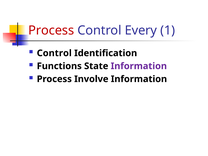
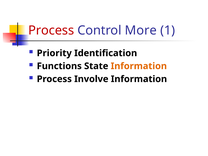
Every: Every -> More (141, 30)
Control: Control -> Priority (54, 53)
Information colour: purple -> orange (139, 66)
